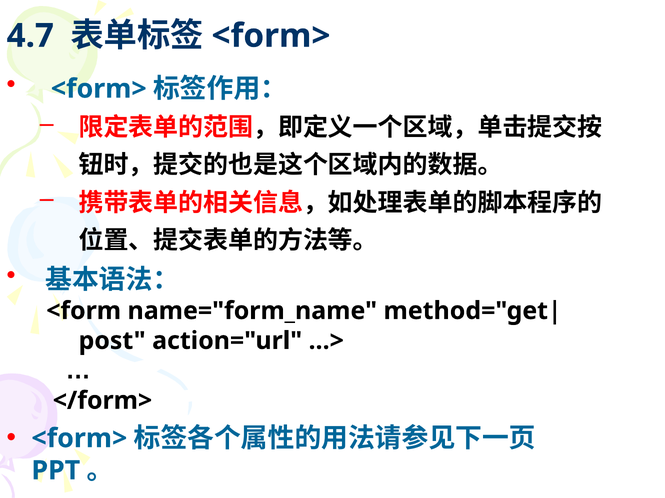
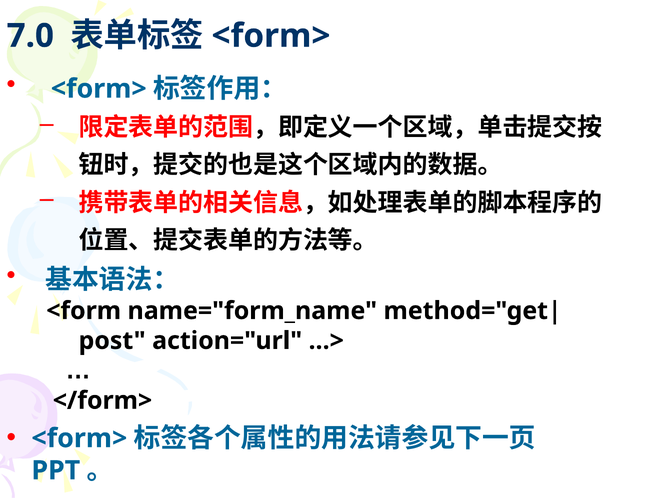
4.7: 4.7 -> 7.0 (30, 36)
